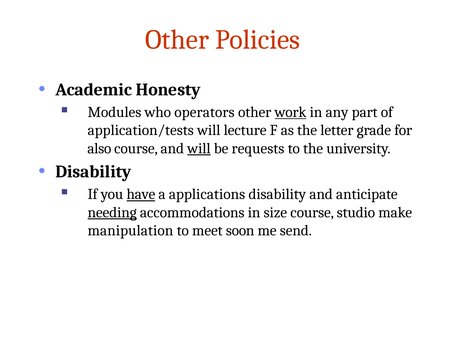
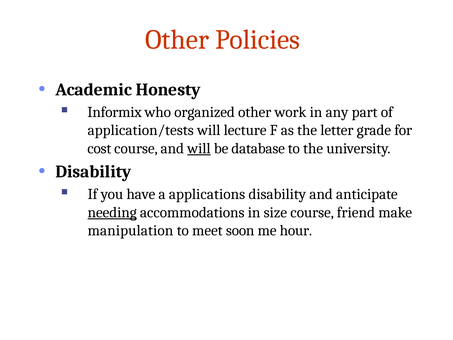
Modules: Modules -> Informix (115, 112)
operators: operators -> organized (205, 112)
work underline: present -> none (291, 112)
also: also -> cost (99, 148)
requests: requests -> database (258, 148)
have underline: present -> none (141, 194)
studio: studio -> friend (356, 212)
send: send -> hour (296, 230)
